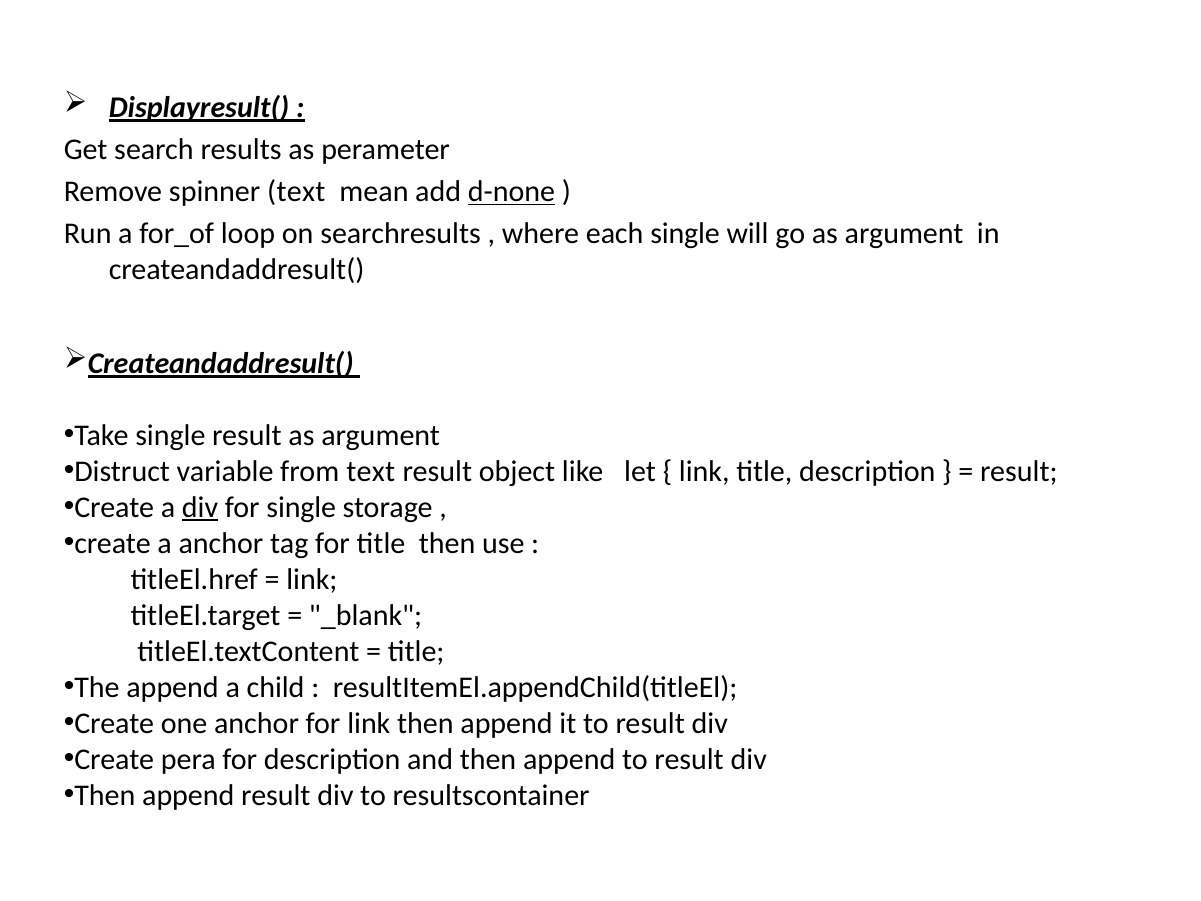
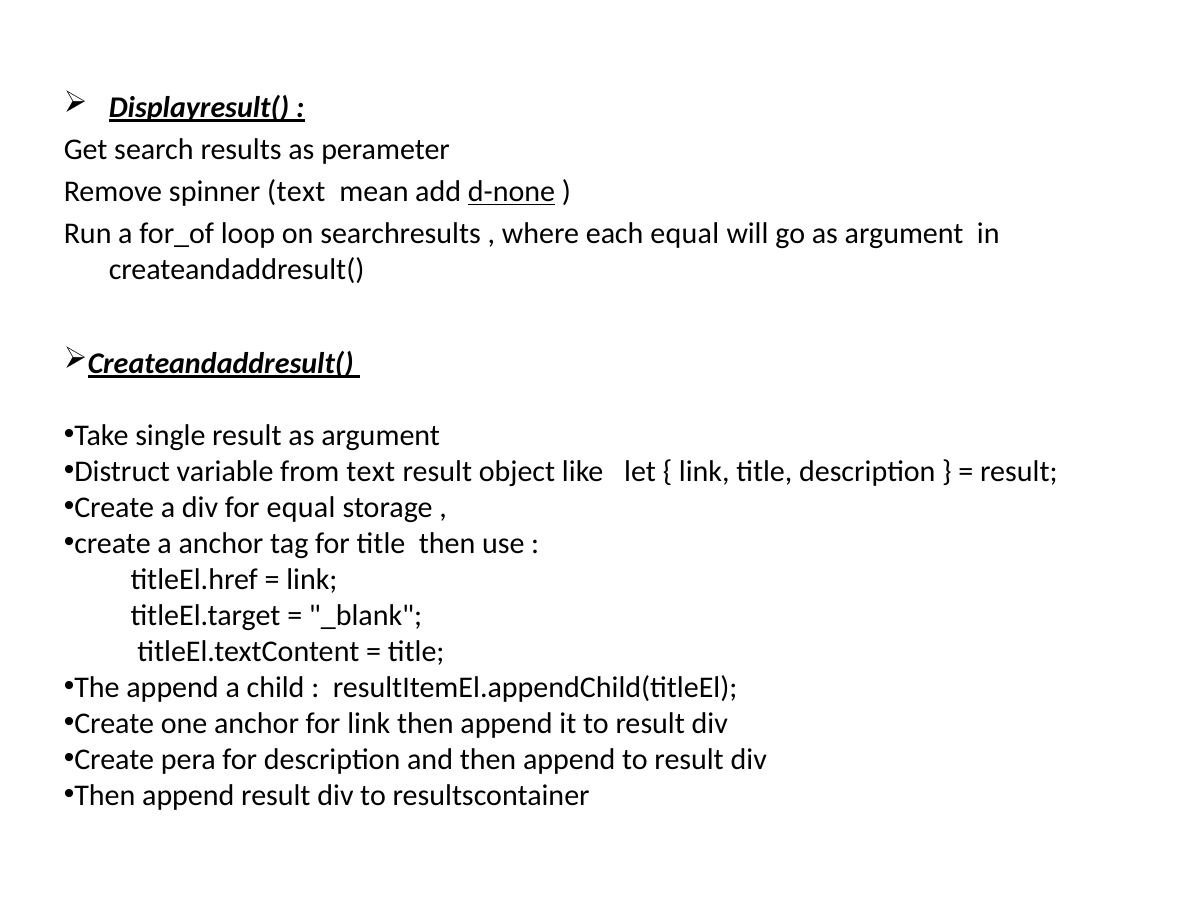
each single: single -> equal (685, 234)
div underline: present -> none (200, 507)
for single: single -> equal (301, 507)
